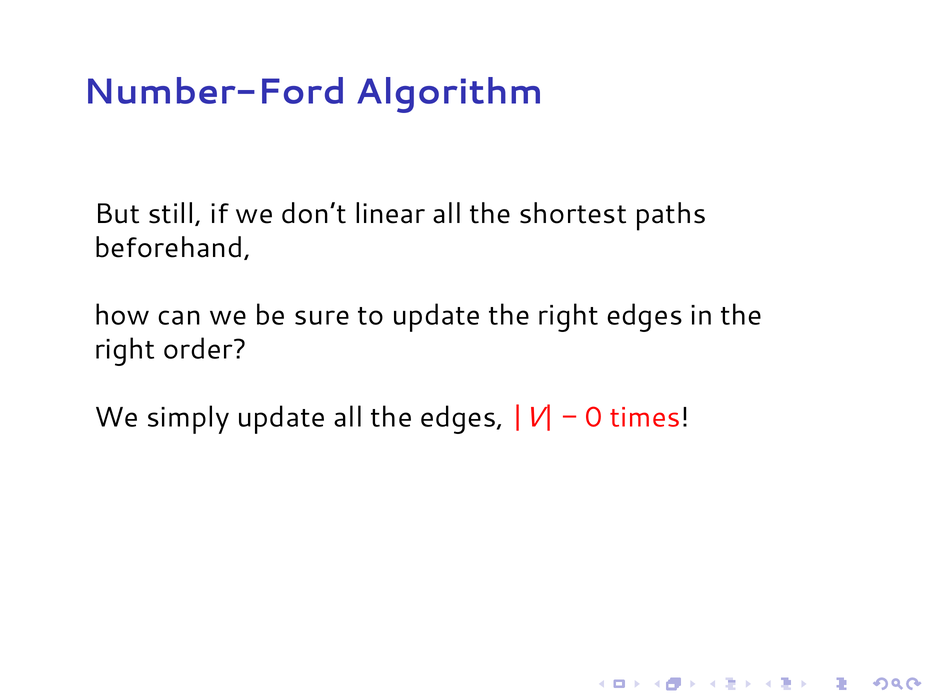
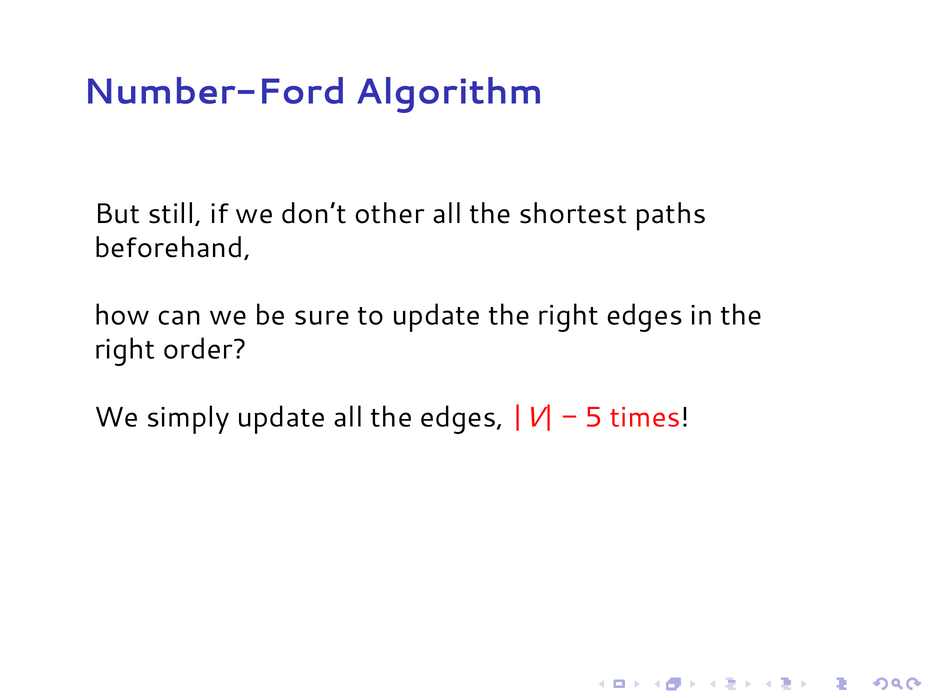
linear: linear -> other (389, 214)
0: 0 -> 5 (594, 417)
